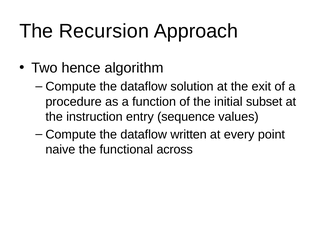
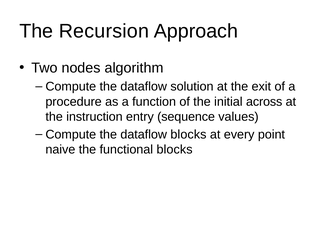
hence: hence -> nodes (81, 68)
subset: subset -> across (264, 101)
dataflow written: written -> blocks (188, 134)
functional across: across -> blocks (175, 149)
